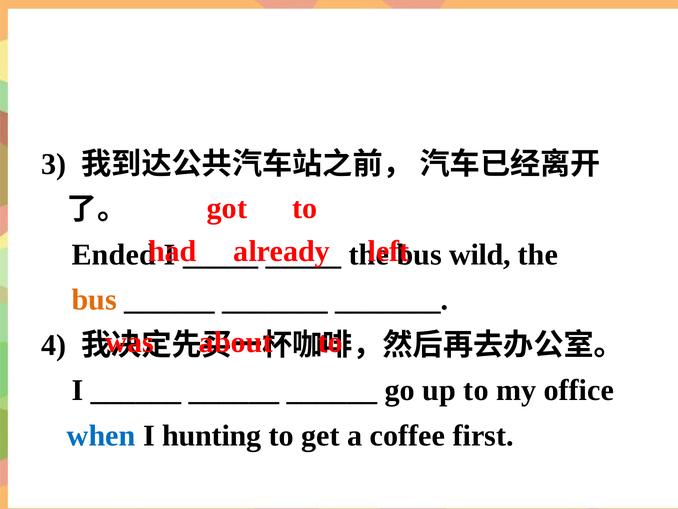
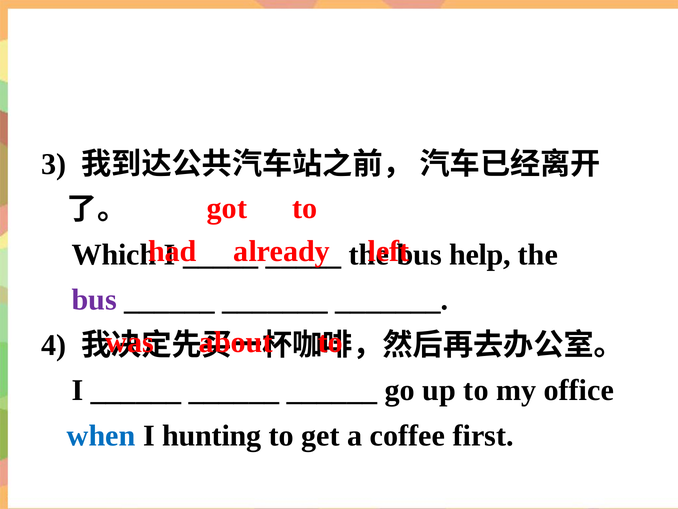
Ended: Ended -> Which (114, 254)
wild: wild -> help (480, 254)
bus colour: orange -> purple (94, 300)
